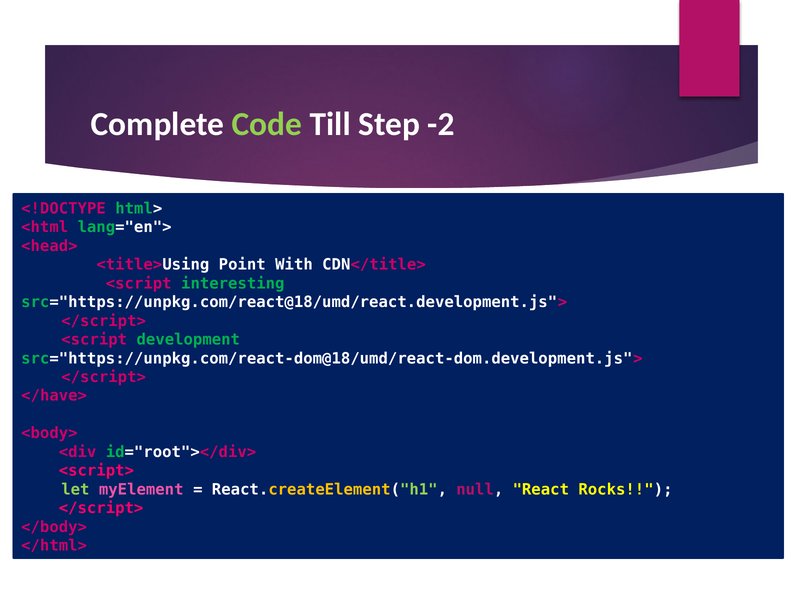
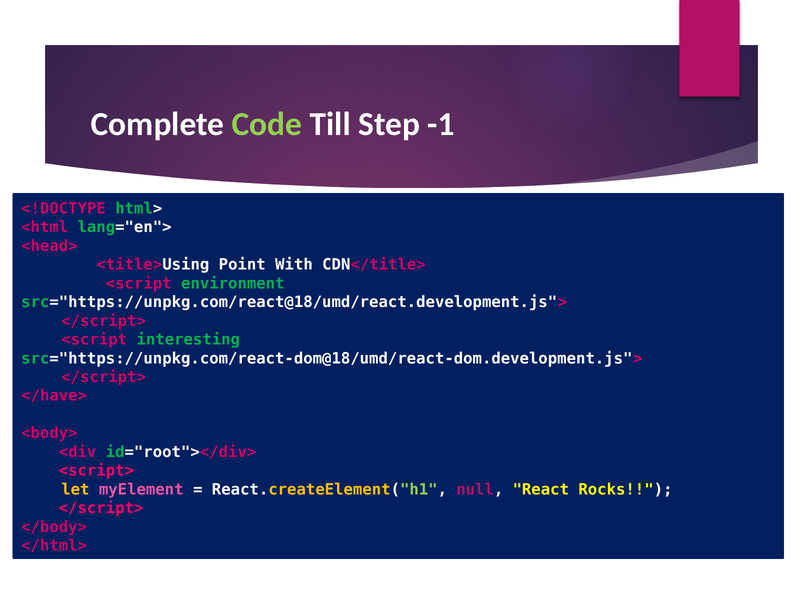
-2: -2 -> -1 (441, 124)
interesting: interesting -> environment (233, 283)
development: development -> interesting (188, 339)
let colour: light green -> yellow (75, 489)
